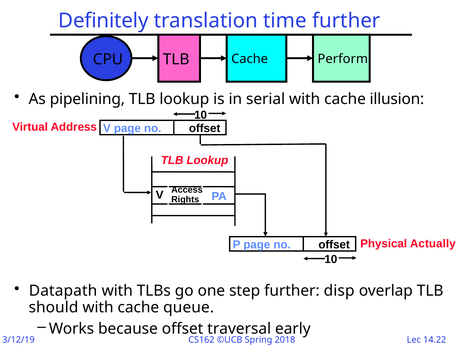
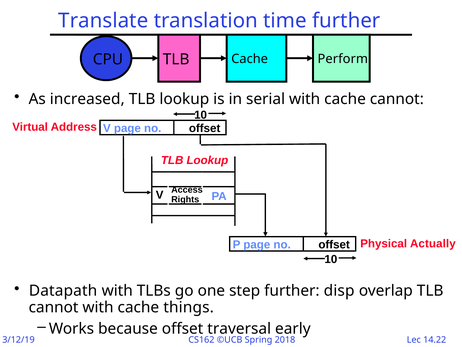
Definitely: Definitely -> Translate (103, 21)
pipelining: pipelining -> increased (87, 99)
cache illusion: illusion -> cannot (397, 99)
should: should -> cannot (54, 307)
queue: queue -> things (189, 307)
